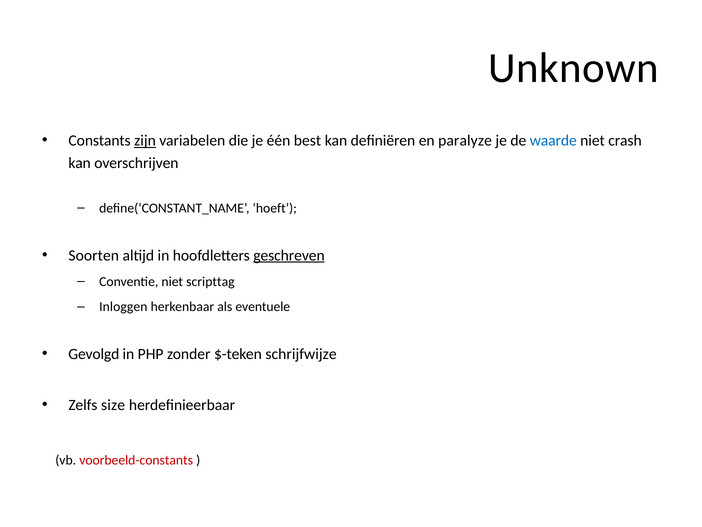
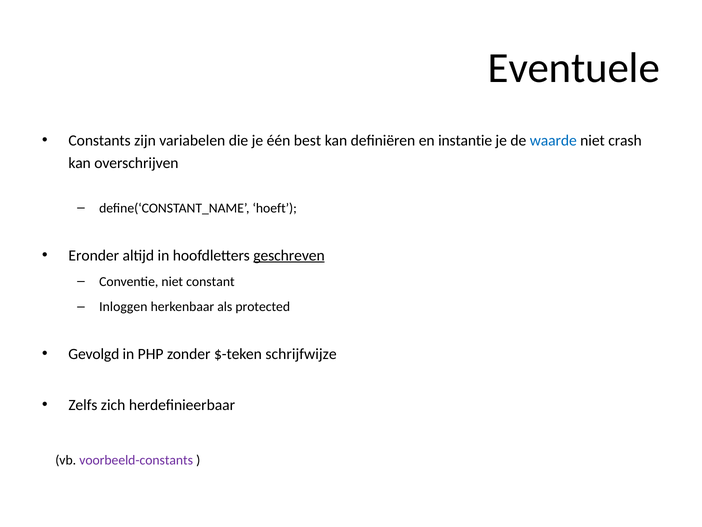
Unknown: Unknown -> Eventuele (574, 68)
zijn underline: present -> none (145, 141)
paralyze: paralyze -> instantie (465, 141)
Soorten: Soorten -> Eronder (94, 255)
scripttag: scripttag -> constant (210, 281)
eventuele: eventuele -> protected (263, 306)
size: size -> zich (113, 405)
voorbeeld-constants colour: red -> purple (136, 460)
